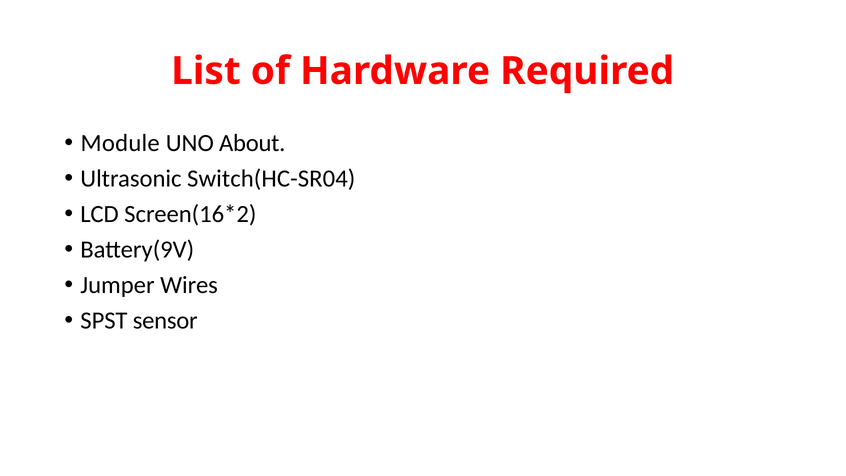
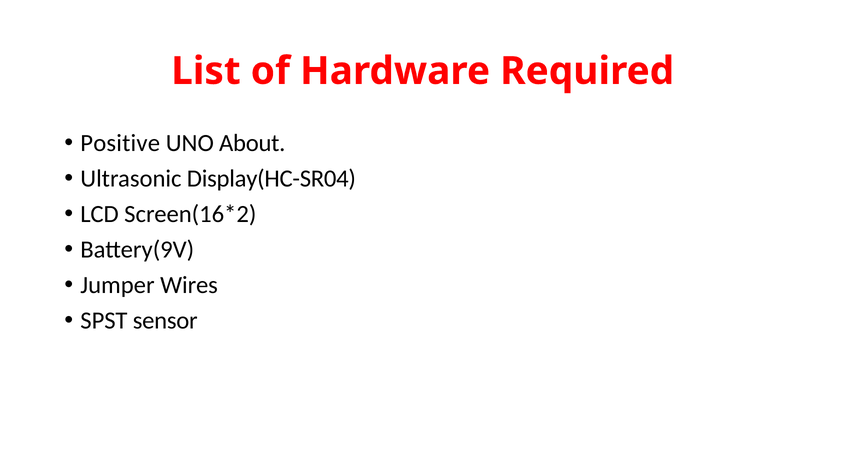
Module: Module -> Positive (120, 143)
Switch(HC-SR04: Switch(HC-SR04 -> Display(HC-SR04 (271, 179)
